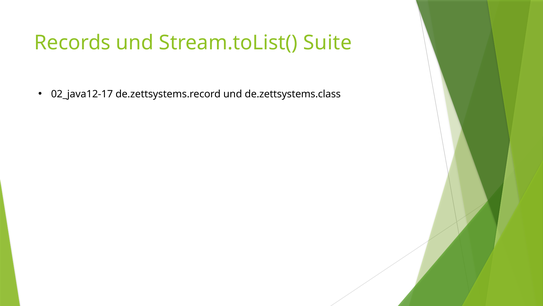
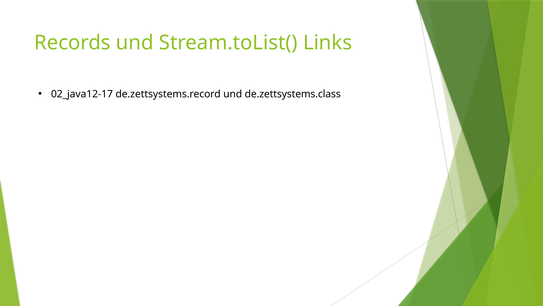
Suite: Suite -> Links (328, 43)
